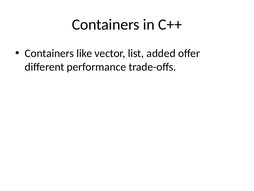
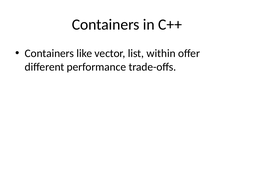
added: added -> within (161, 53)
